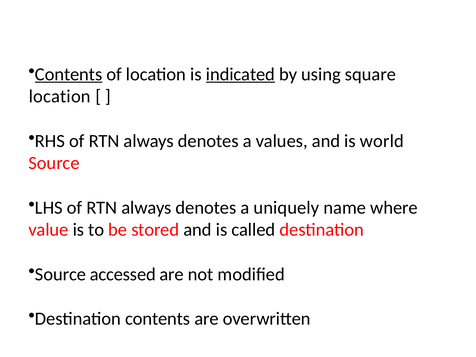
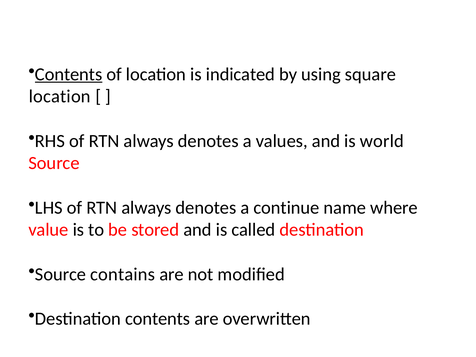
indicated underline: present -> none (240, 74)
uniquely: uniquely -> continue (286, 208)
accessed: accessed -> contains (123, 274)
